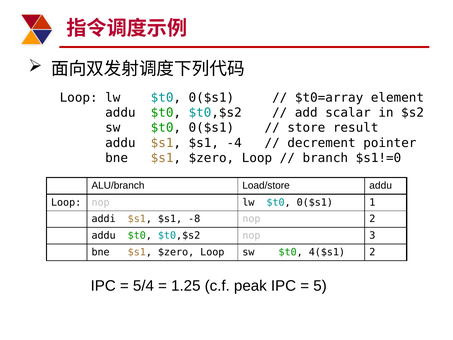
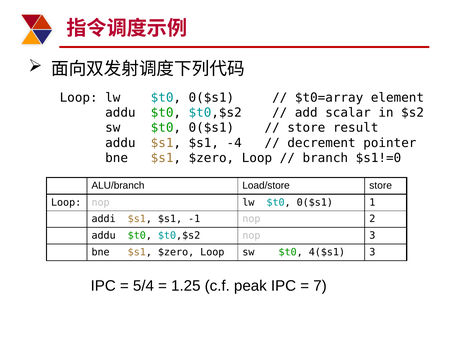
Load/store addu: addu -> store (381, 185)
-8: -8 -> -1 (194, 219)
4($s1 2: 2 -> 3 (372, 252)
5: 5 -> 7 (320, 285)
